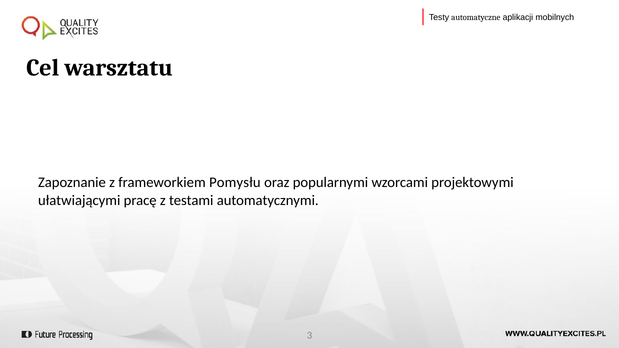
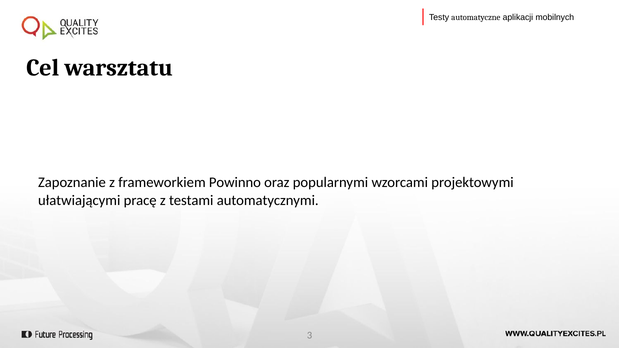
Pomysłu: Pomysłu -> Powinno (235, 183)
